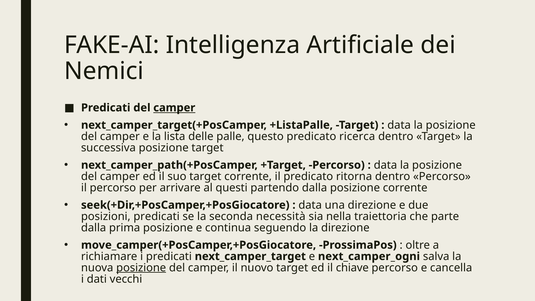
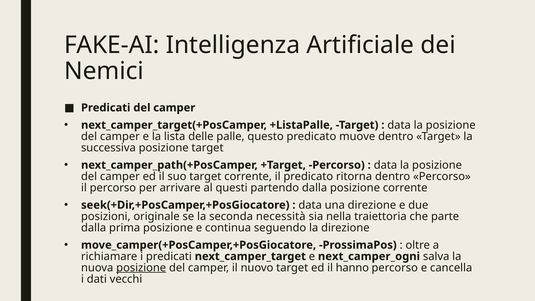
camper underline: present -> none (174, 108)
ricerca: ricerca -> muove (357, 136)
posizioni predicati: predicati -> originale (157, 216)
chiave: chiave -> hanno (352, 268)
